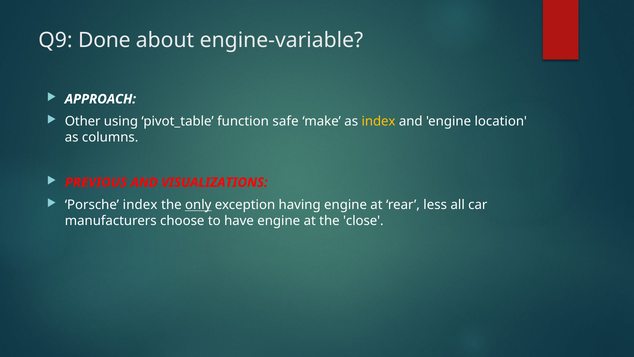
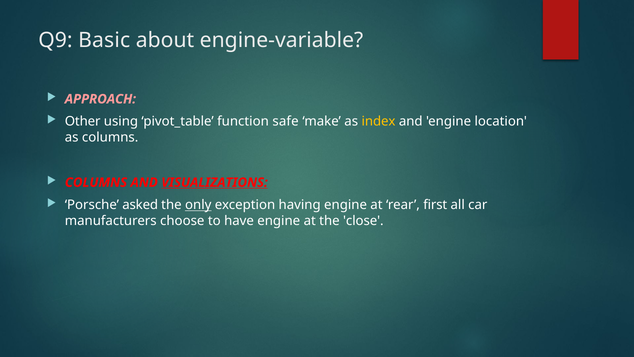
Done: Done -> Basic (104, 40)
APPROACH colour: white -> pink (100, 99)
PREVIOUS: PREVIOUS -> COLUMNS (96, 182)
VISUALIZATIONS underline: none -> present (215, 182)
Porsche index: index -> asked (140, 205)
less: less -> first (435, 205)
